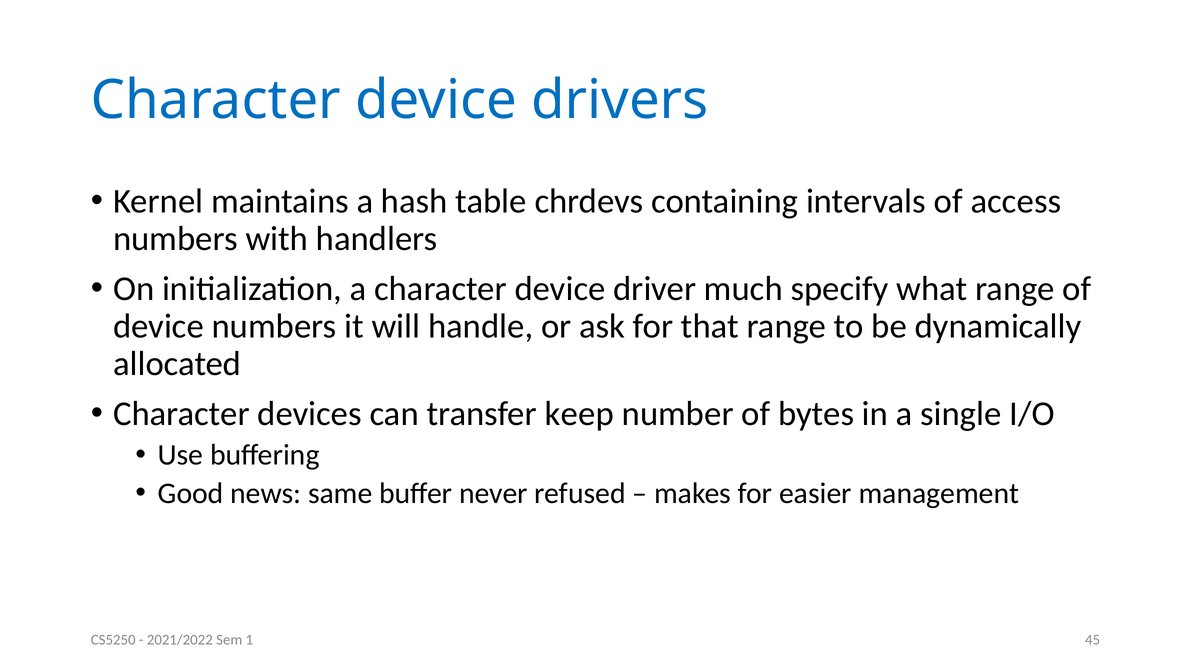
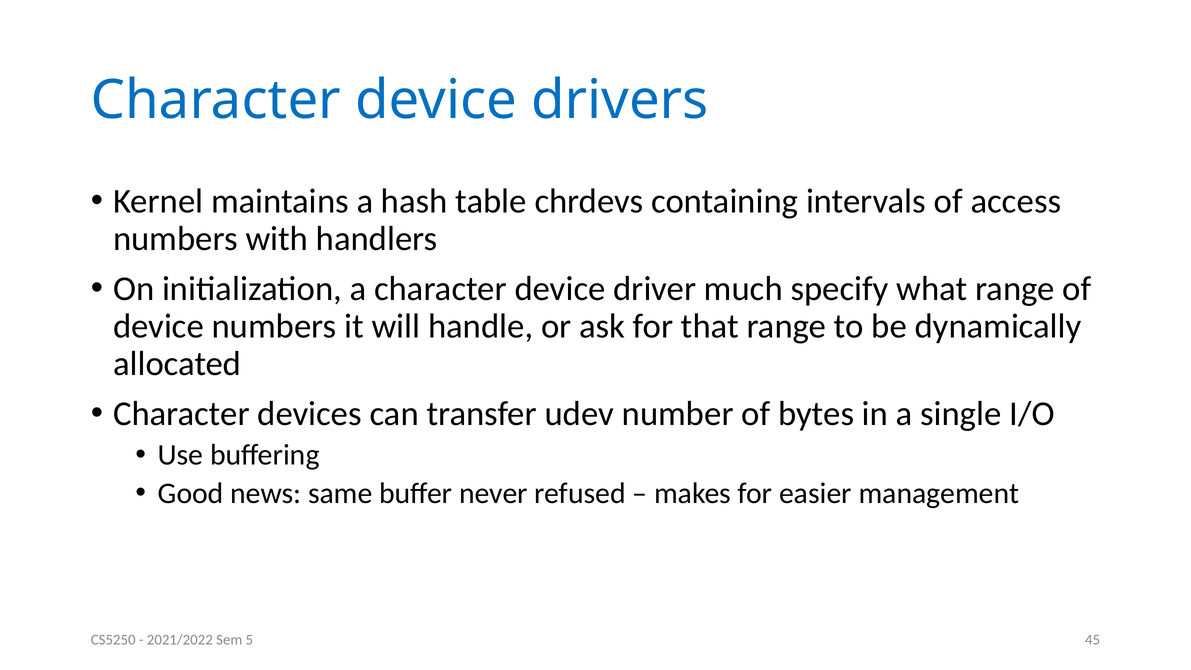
keep: keep -> udev (579, 414)
1: 1 -> 5 (249, 640)
